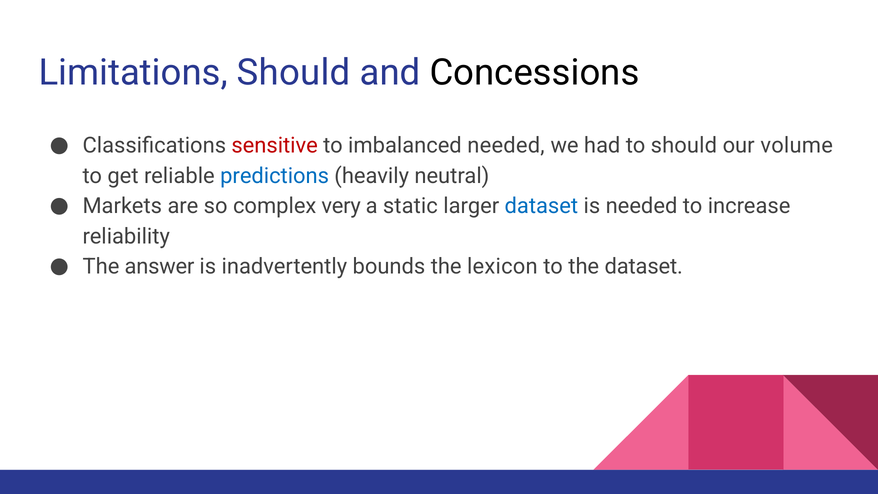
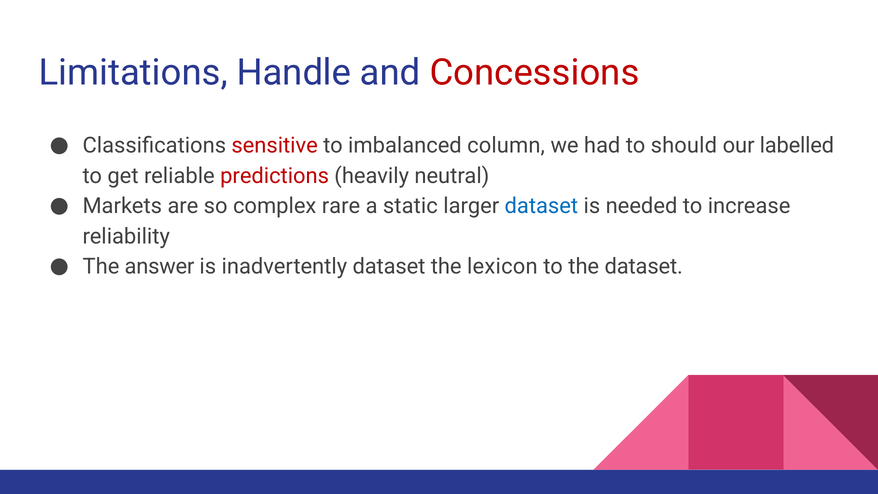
Limitations Should: Should -> Handle (294, 73)
Concessions colour: black -> red (535, 73)
imbalanced needed: needed -> column (506, 146)
volume: volume -> labelled (797, 146)
predictions colour: blue -> red (275, 176)
very: very -> rare (341, 206)
inadvertently bounds: bounds -> dataset (389, 267)
